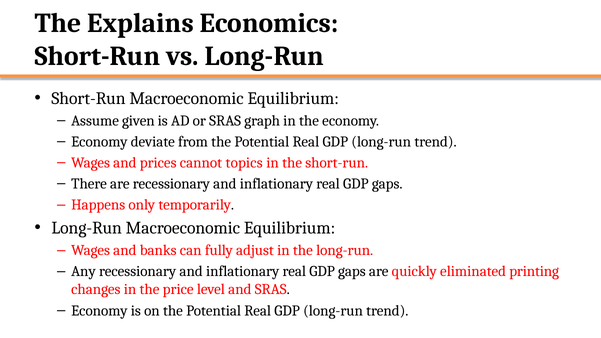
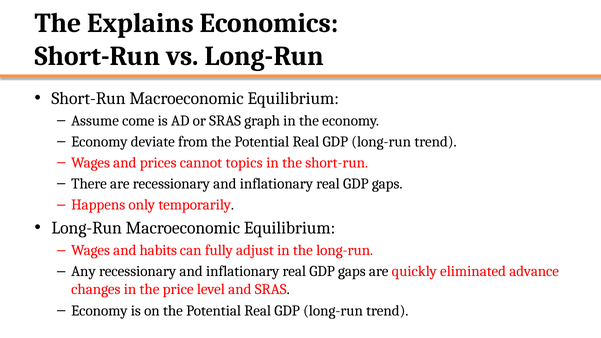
given: given -> come (138, 121)
banks: banks -> habits (158, 251)
printing: printing -> advance (534, 272)
